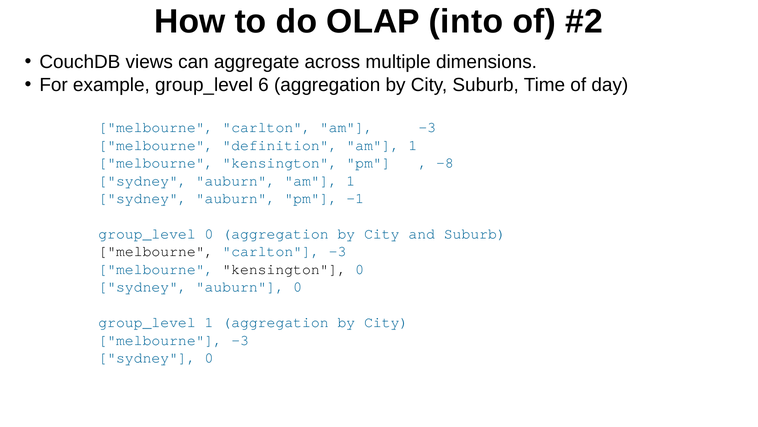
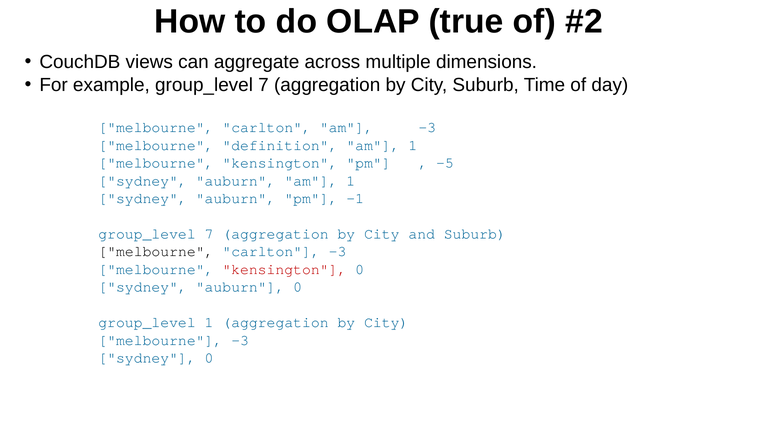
into: into -> true (466, 22)
example group_level 6: 6 -> 7 (264, 85)
-8: -8 -> -5 (445, 163)
0: 0 -> 7 (209, 234)
kensington colour: black -> red (284, 269)
